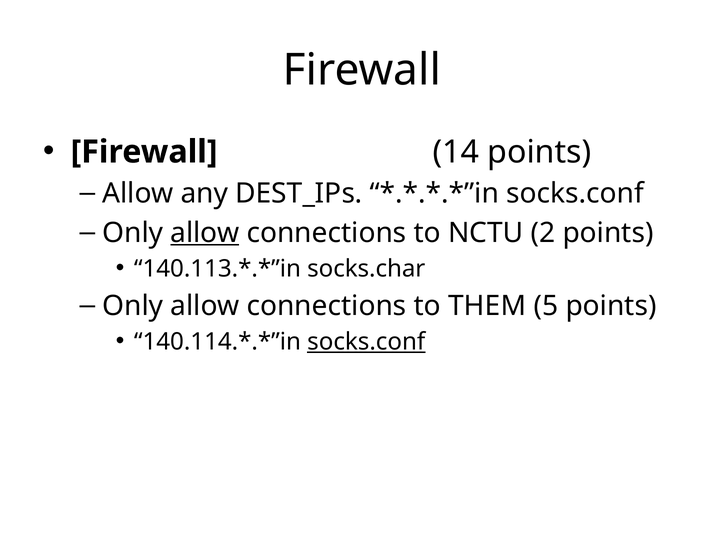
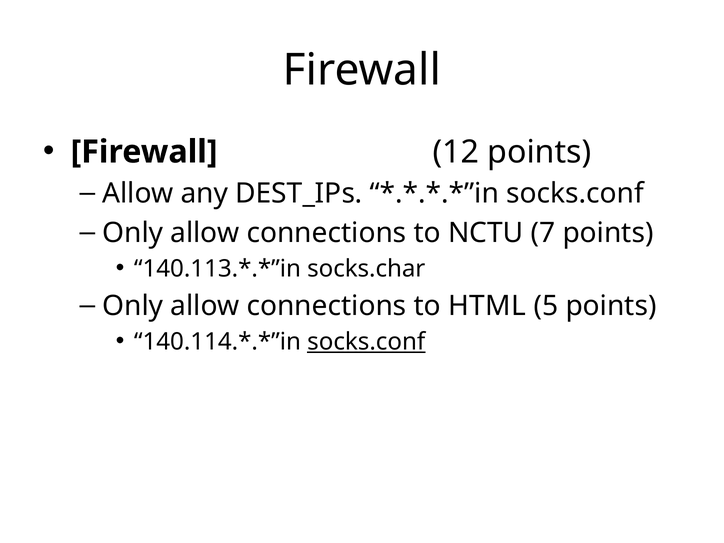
14: 14 -> 12 (456, 152)
allow underline: present -> none (205, 233)
2: 2 -> 7 (543, 233)
THEM: THEM -> HTML (487, 306)
